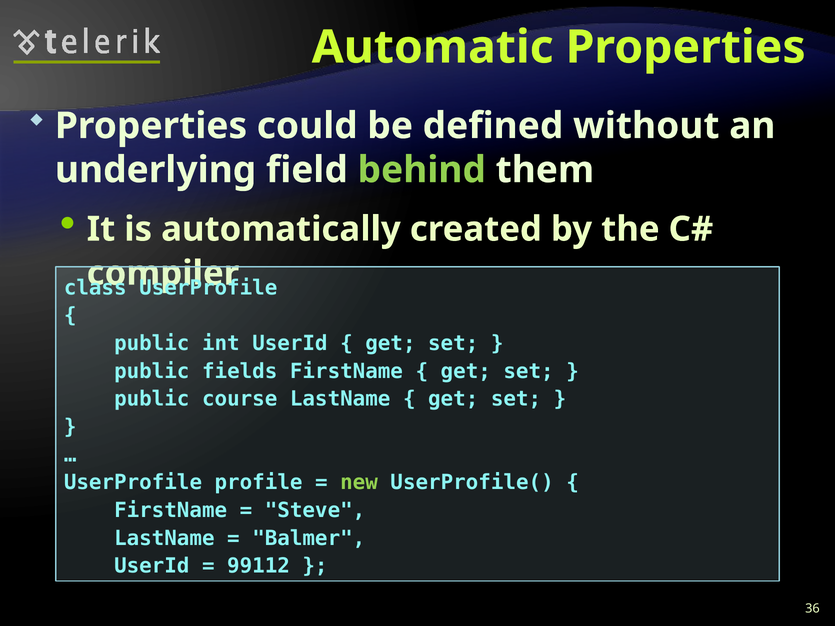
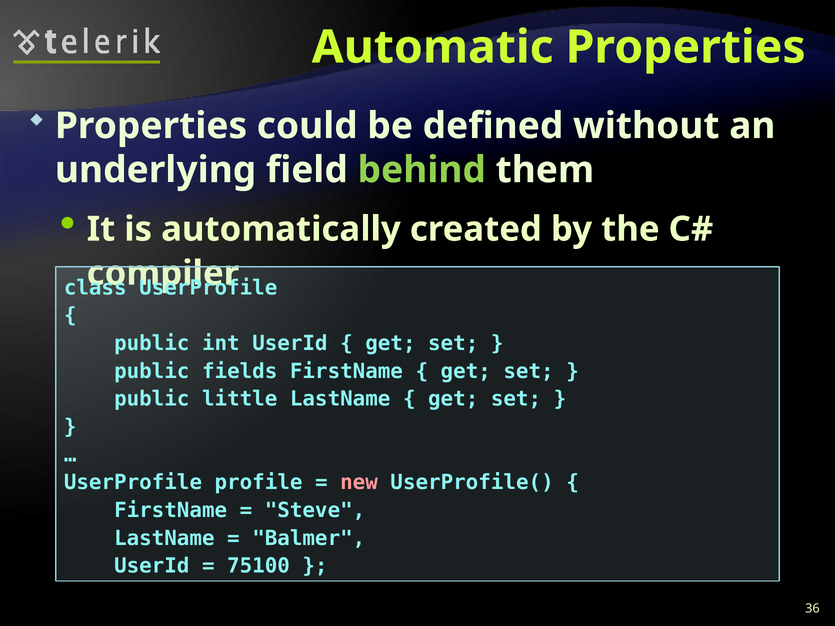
course: course -> little (240, 399)
new colour: light green -> pink (359, 483)
99112: 99112 -> 75100 (258, 566)
